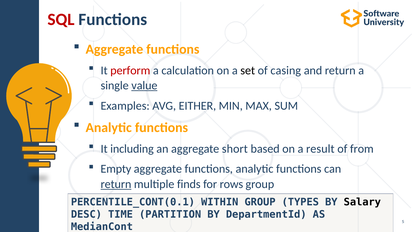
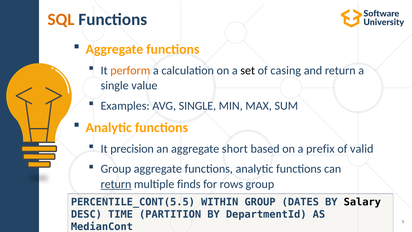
SQL colour: red -> orange (61, 20)
perform colour: red -> orange (130, 70)
value underline: present -> none (144, 85)
AVG EITHER: EITHER -> SINGLE (197, 106)
including: including -> precision (132, 149)
result: result -> prefix (320, 149)
from: from -> valid (362, 149)
Empty: Empty -> Group (116, 169)
PERCENTILE_CONT(0.1: PERCENTILE_CONT(0.1 -> PERCENTILE_CONT(5.5 (133, 202)
TYPES: TYPES -> DATES (300, 202)
